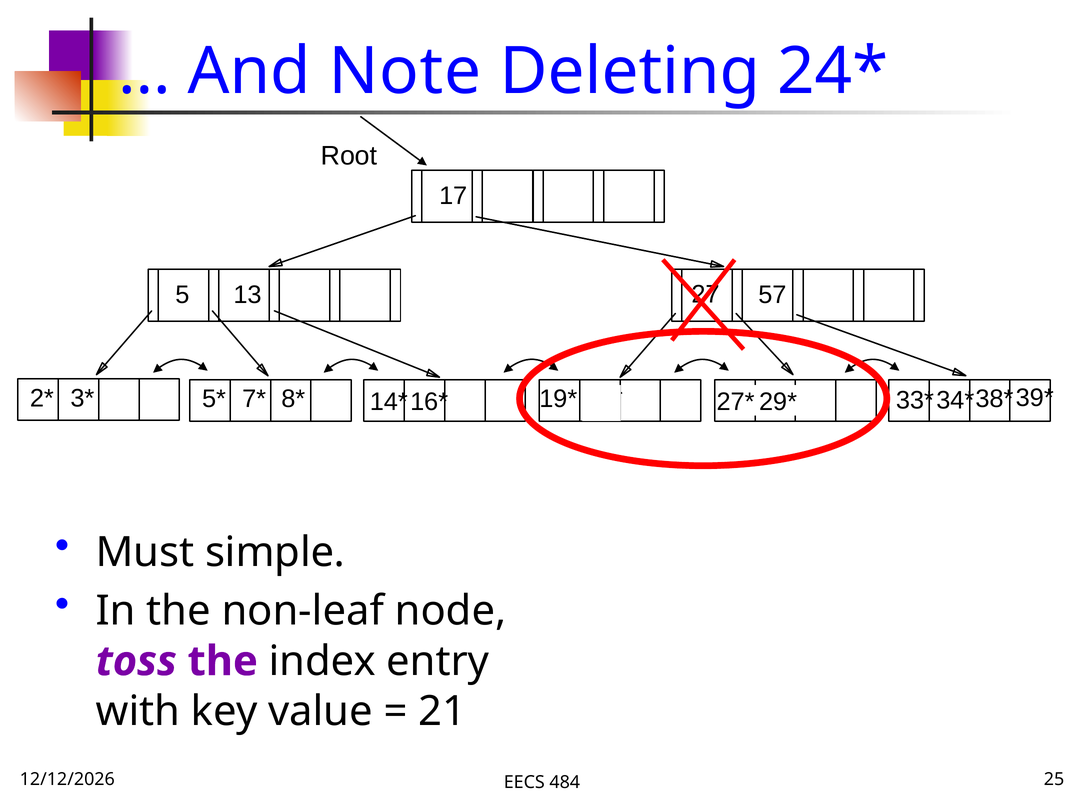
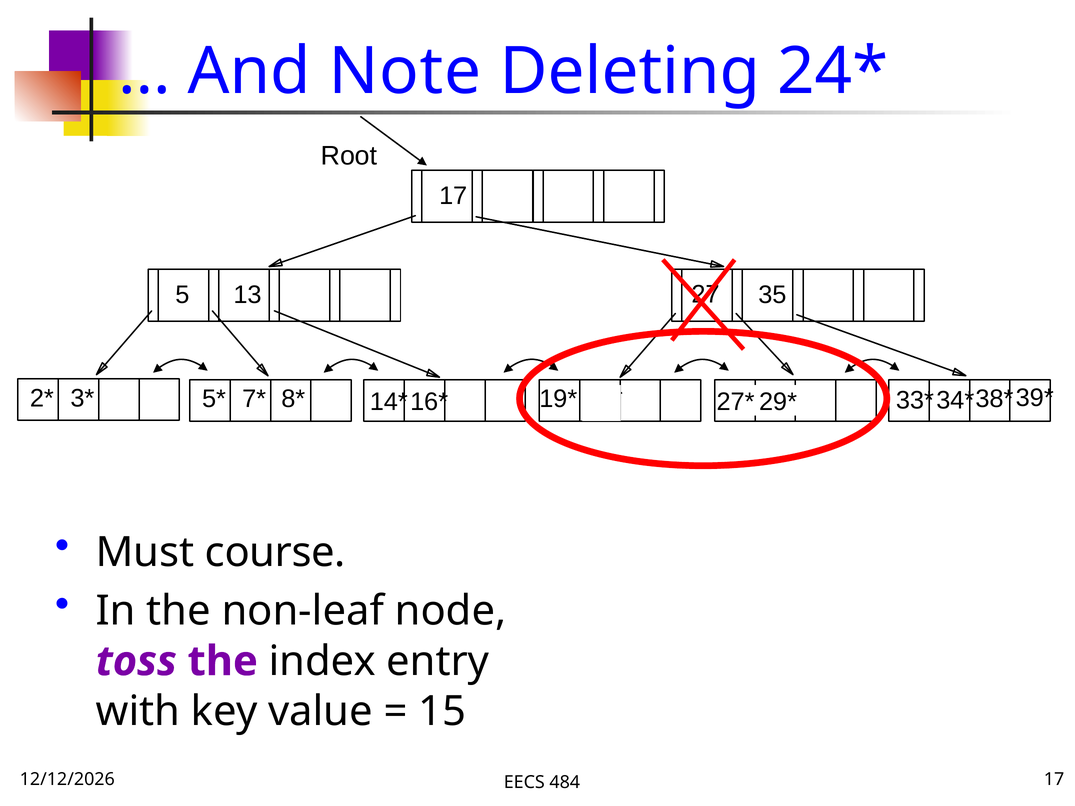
57: 57 -> 35 (772, 295)
simple: simple -> course (275, 553)
21: 21 -> 15 (442, 712)
484 25: 25 -> 17 (1054, 779)
